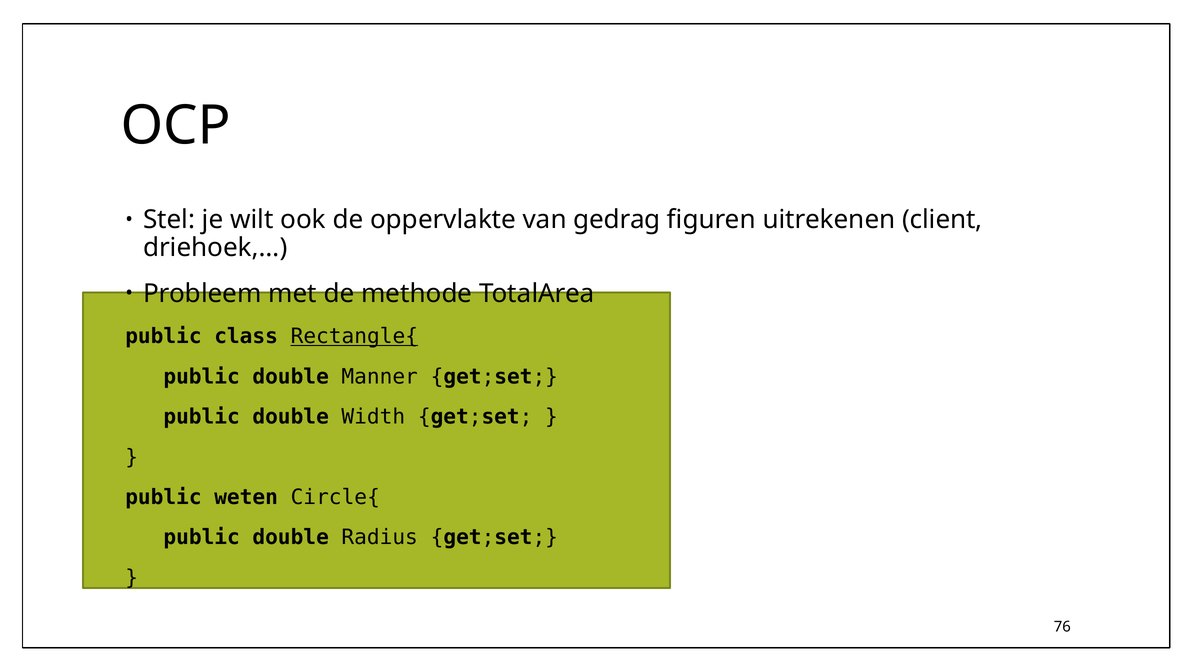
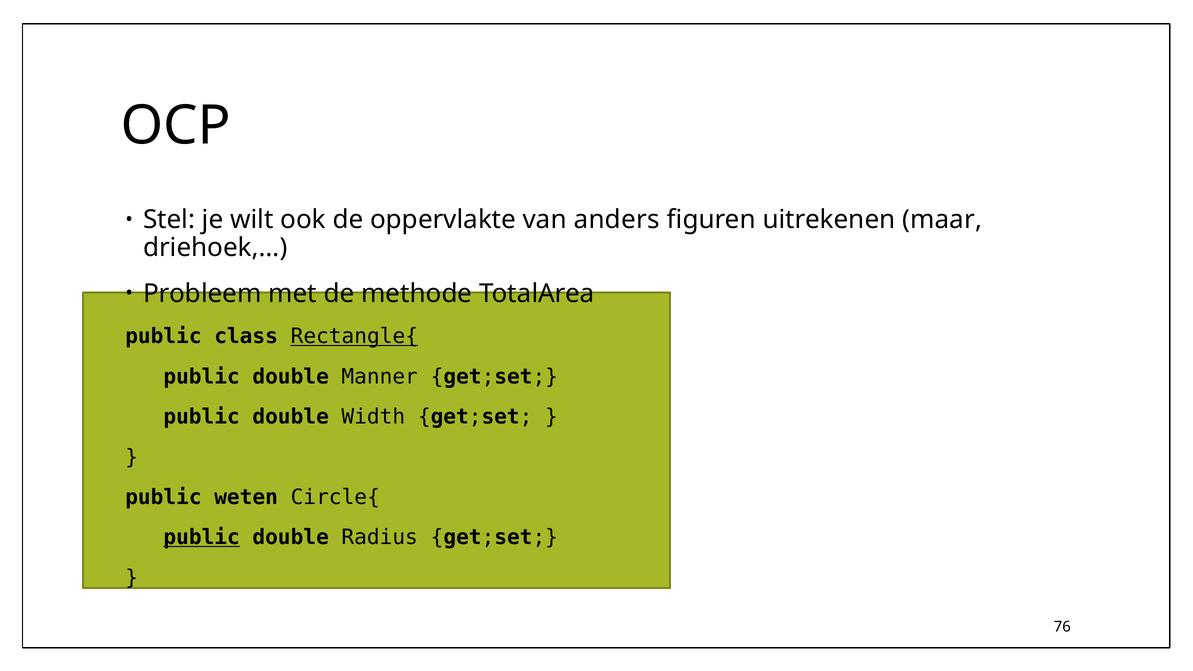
gedrag: gedrag -> anders (617, 220)
client: client -> maar (942, 220)
public underline: none -> present (202, 538)
